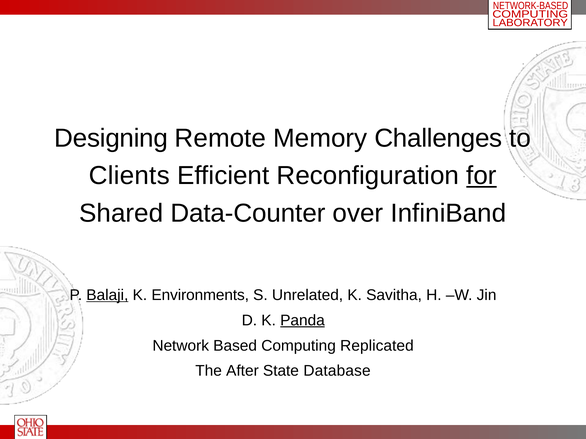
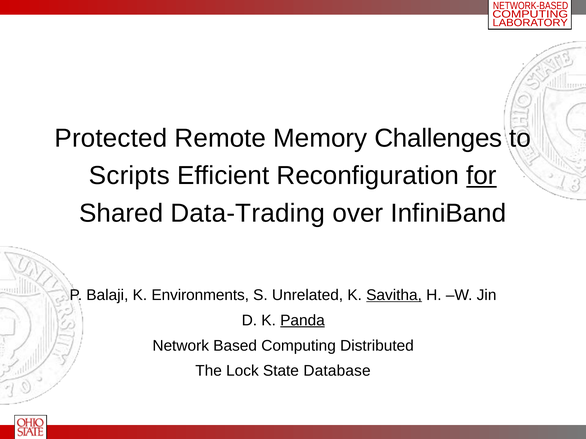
Designing: Designing -> Protected (111, 138)
Clients: Clients -> Scripts (129, 176)
Data-Counter: Data-Counter -> Data-Trading (248, 213)
Balaji underline: present -> none (107, 295)
Savitha underline: none -> present (394, 295)
Replicated: Replicated -> Distributed (377, 346)
After: After -> Lock (242, 371)
